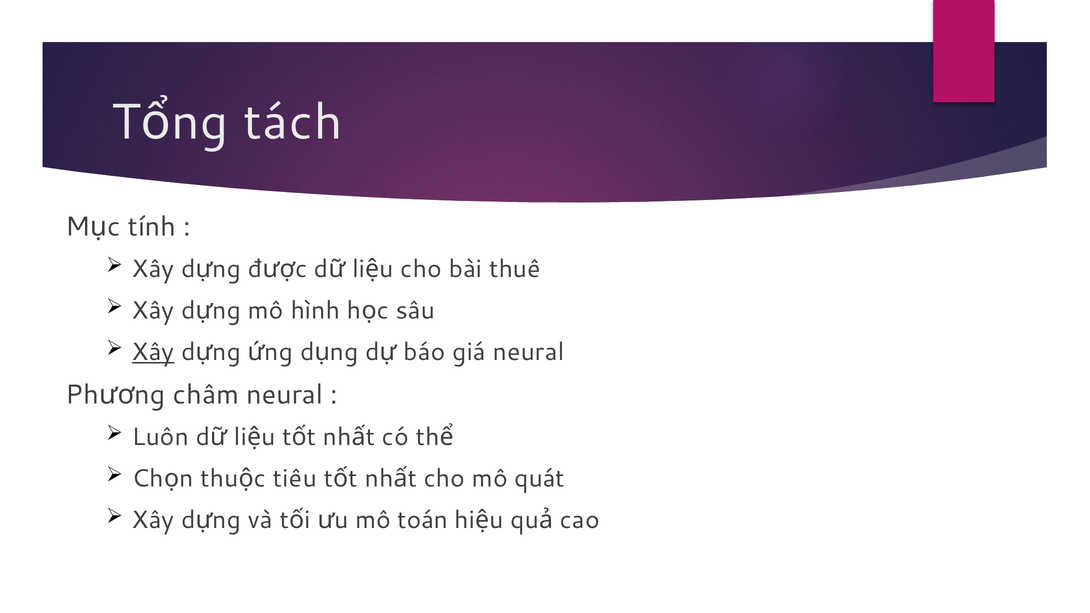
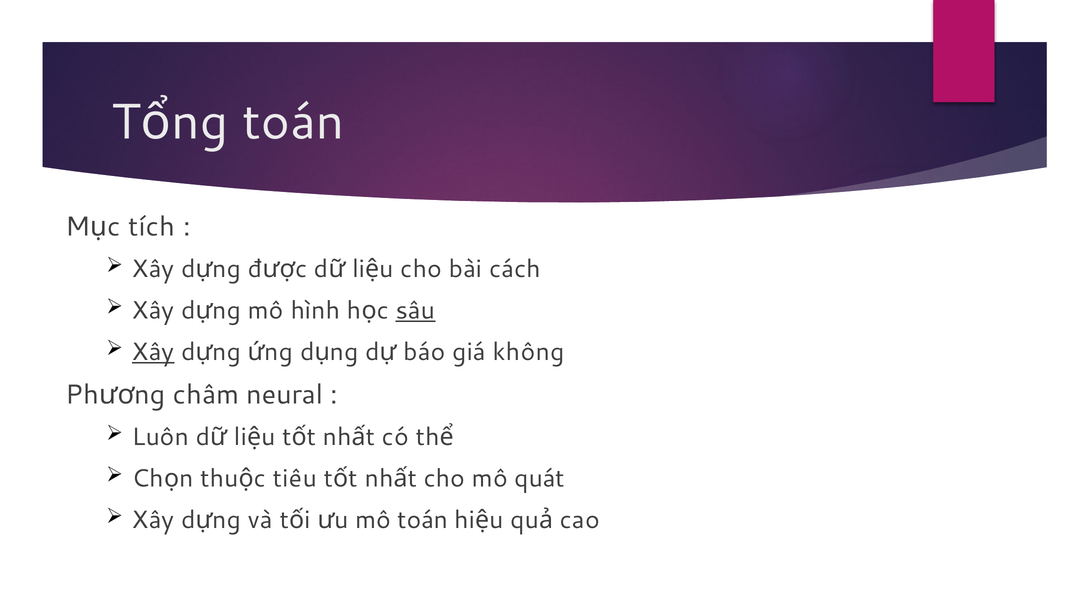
tách: tách -> toán (293, 122)
tính: tính -> tích (152, 227)
thuê: thuê -> cách (515, 269)
sâu underline: none -> present (415, 311)
giá neural: neural -> không (529, 352)
